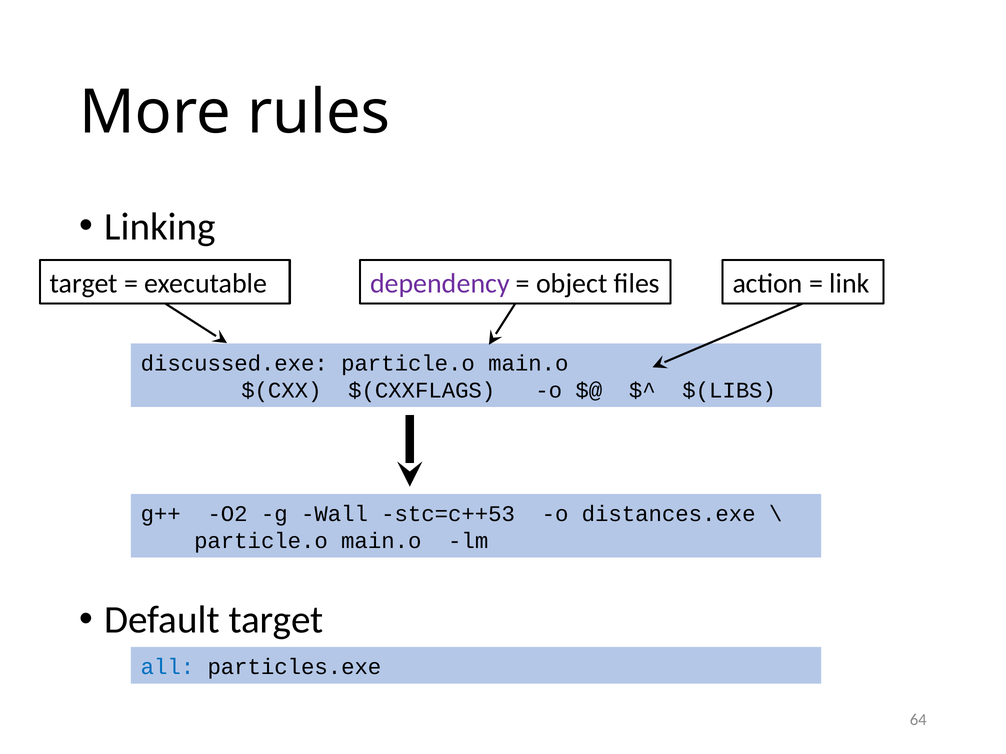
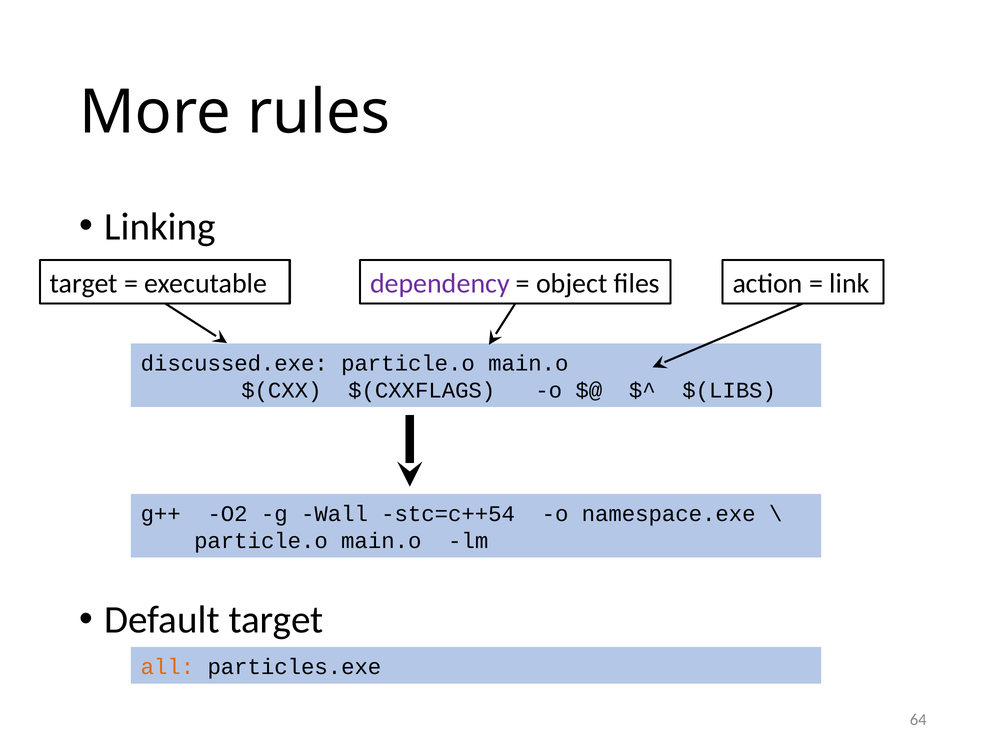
stc=c++53: stc=c++53 -> stc=c++54 (448, 514)
distances.exe: distances.exe -> namespace.exe (669, 514)
all colour: blue -> orange (167, 667)
